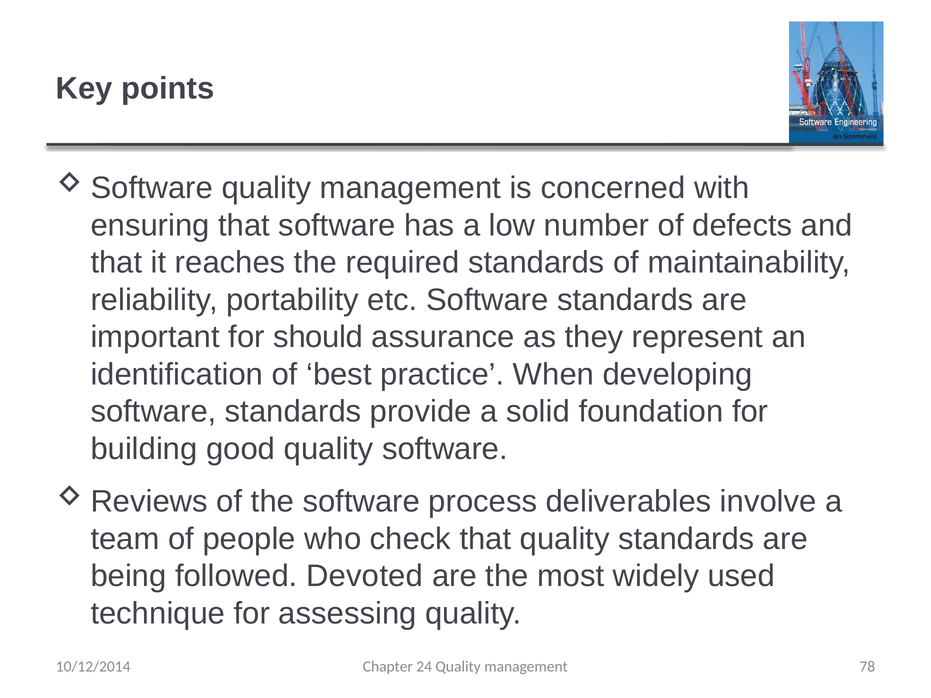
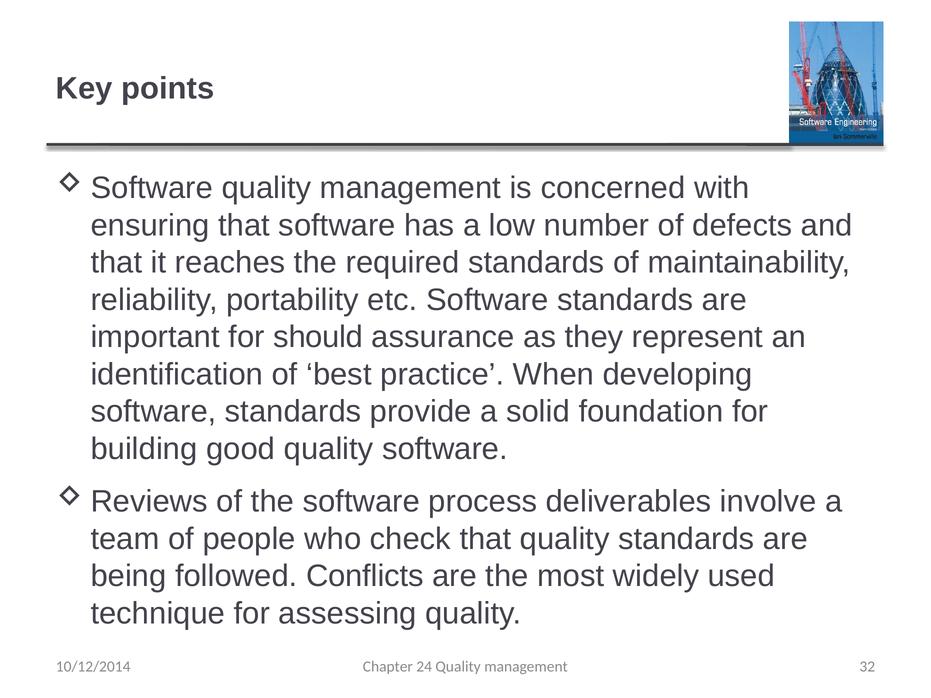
Devoted: Devoted -> Conflicts (365, 576)
78: 78 -> 32 (867, 667)
